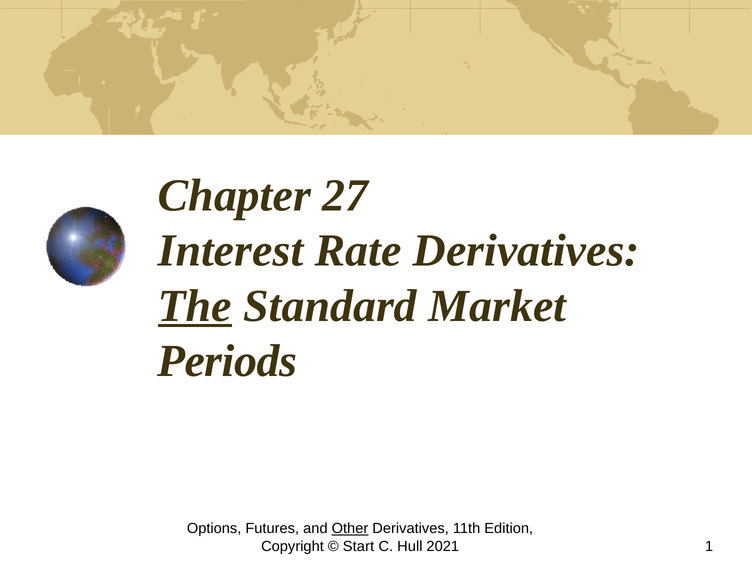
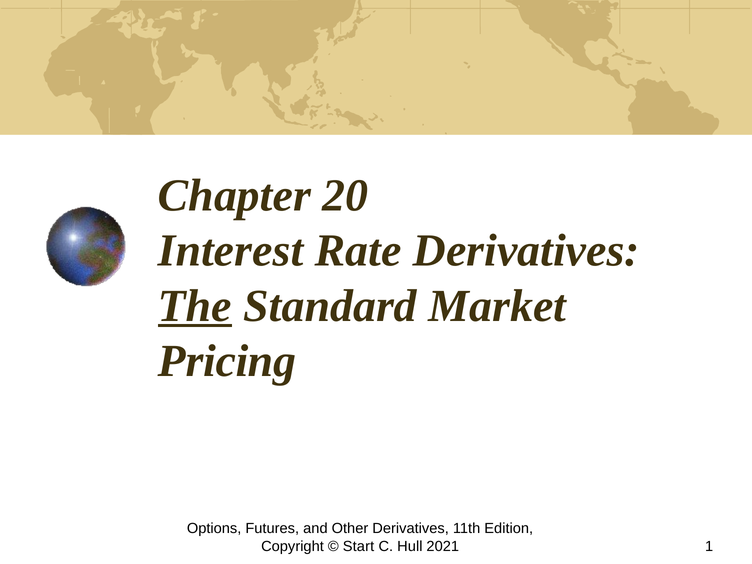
27: 27 -> 20 (345, 196)
Periods: Periods -> Pricing (227, 361)
Other underline: present -> none (350, 529)
